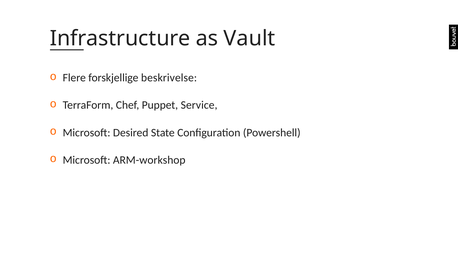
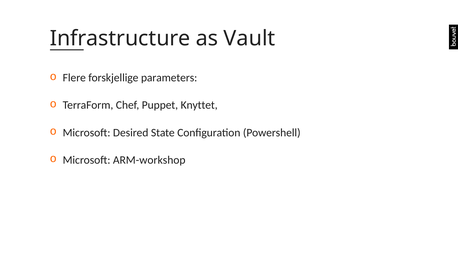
beskrivelse: beskrivelse -> parameters (169, 78)
Service: Service -> Knyttet (199, 105)
